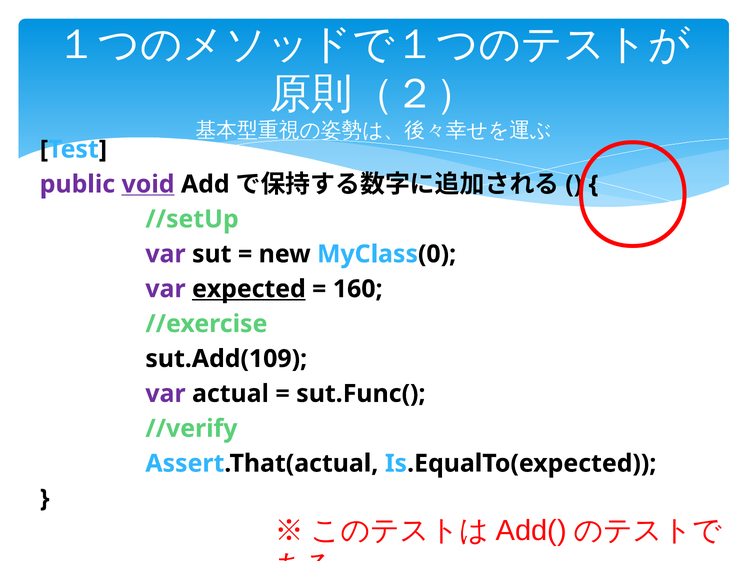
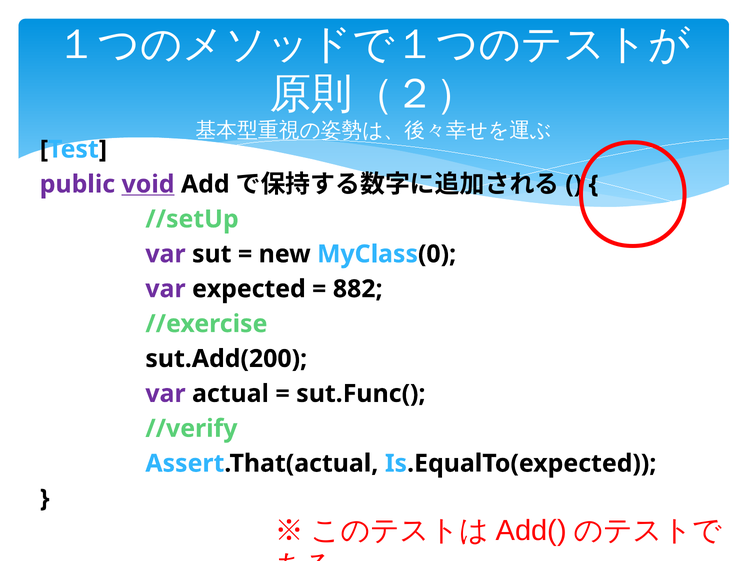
expected underline: present -> none (249, 289)
160: 160 -> 882 (358, 289)
sut.Add(109: sut.Add(109 -> sut.Add(200 (226, 358)
